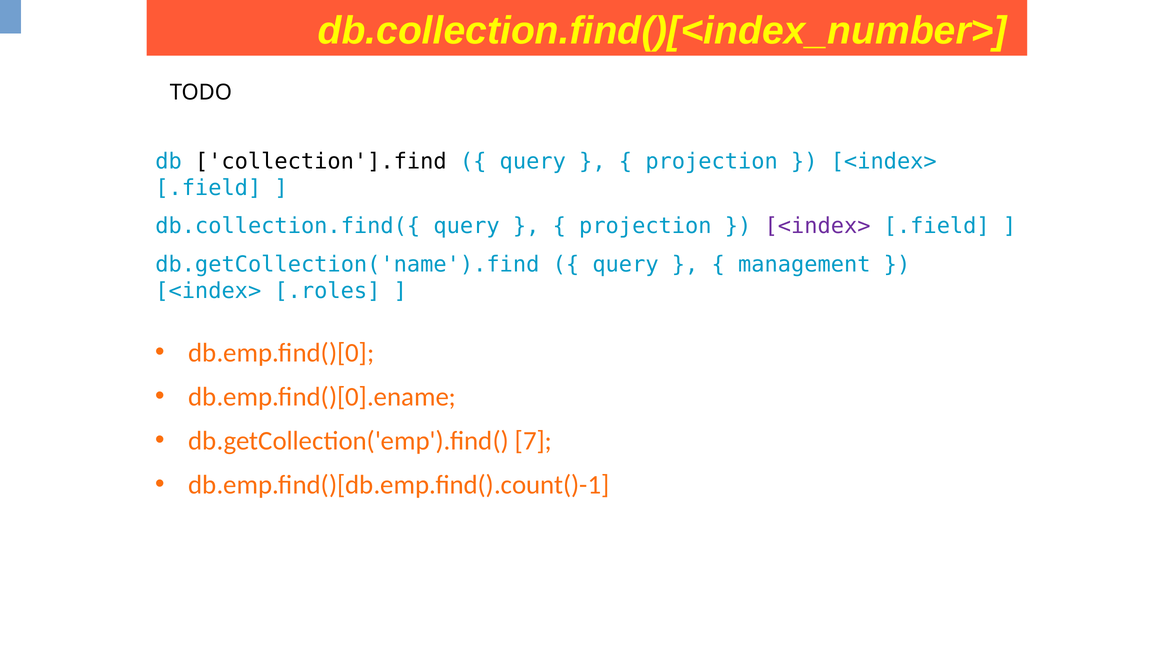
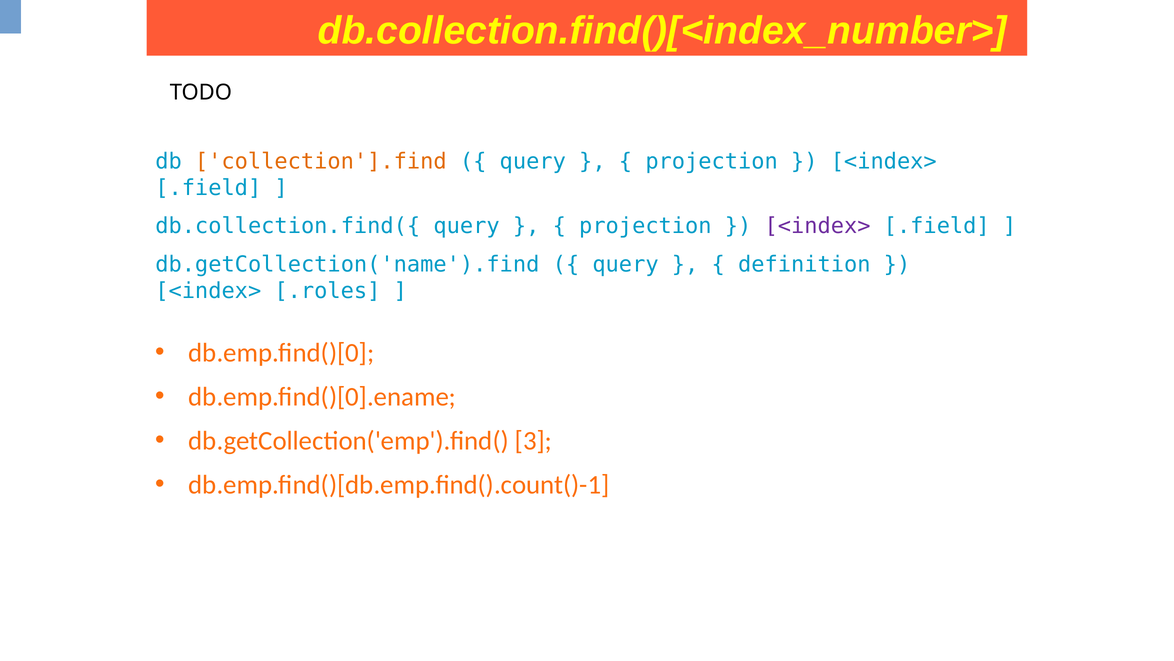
collection'].find colour: black -> orange (321, 161)
management: management -> definition (804, 264)
7: 7 -> 3 (533, 440)
